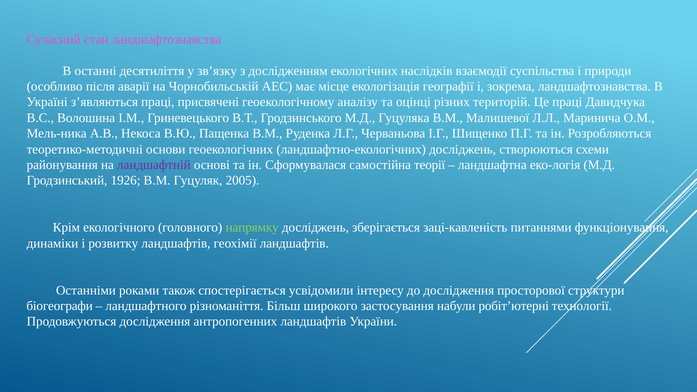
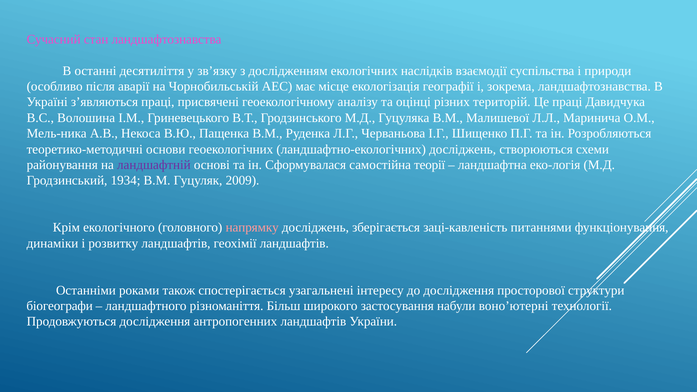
1926: 1926 -> 1934 (126, 181)
2005: 2005 -> 2009 (242, 181)
напрямку colour: light green -> pink (252, 228)
усвідомили: усвідомили -> узагальнені (321, 290)
робіт’ютерні: робіт’ютерні -> воно’ютерні (514, 306)
